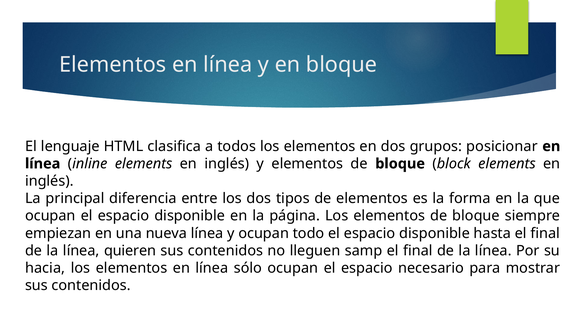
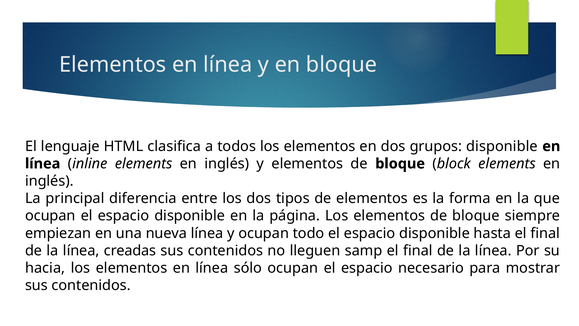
grupos posicionar: posicionar -> disponible (502, 146)
quieren: quieren -> creadas (130, 250)
